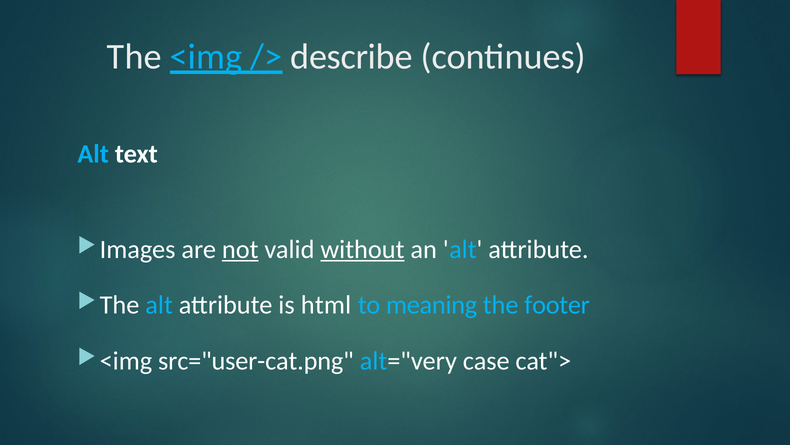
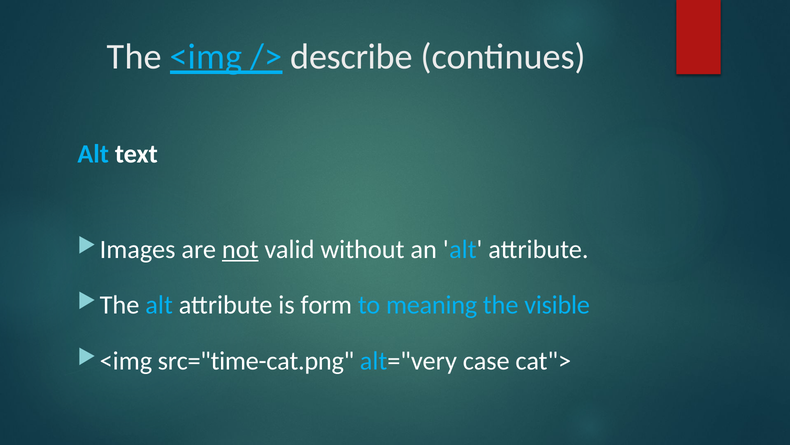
without underline: present -> none (362, 249)
html: html -> form (326, 305)
footer: footer -> visible (557, 305)
src="user-cat.png: src="user-cat.png -> src="time-cat.png (256, 360)
